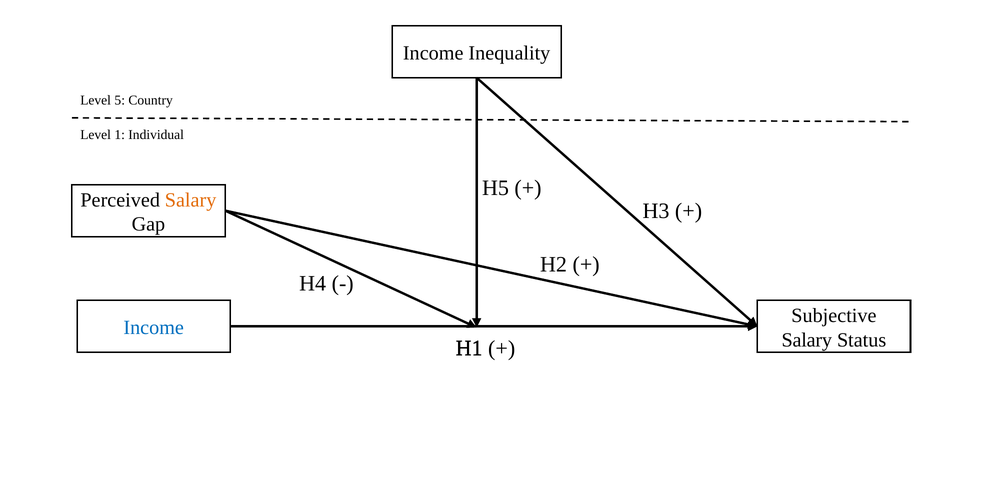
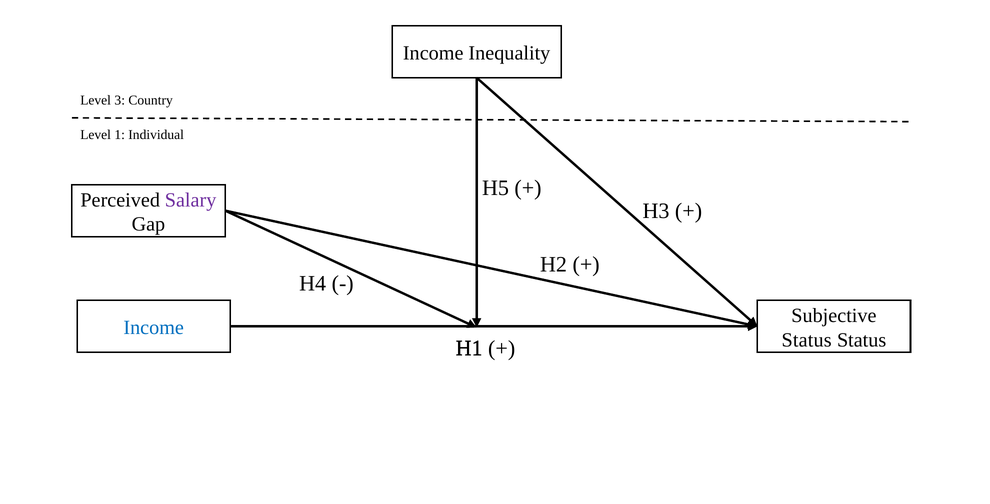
5: 5 -> 3 (120, 100)
Salary colour: orange -> purple (191, 200)
Salary: Salary -> Status (807, 340)
